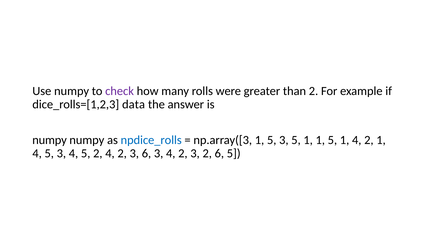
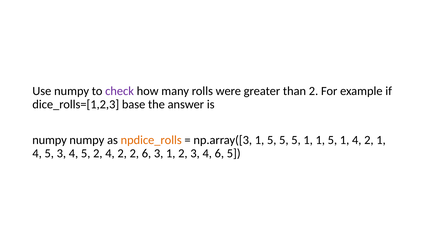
data: data -> base (134, 105)
npdice_rolls colour: blue -> orange (151, 140)
1 5 3: 3 -> 5 (284, 140)
2 4 2 3: 3 -> 2 (134, 154)
6 3 4: 4 -> 1 (171, 154)
2 3 2: 2 -> 4 (207, 154)
